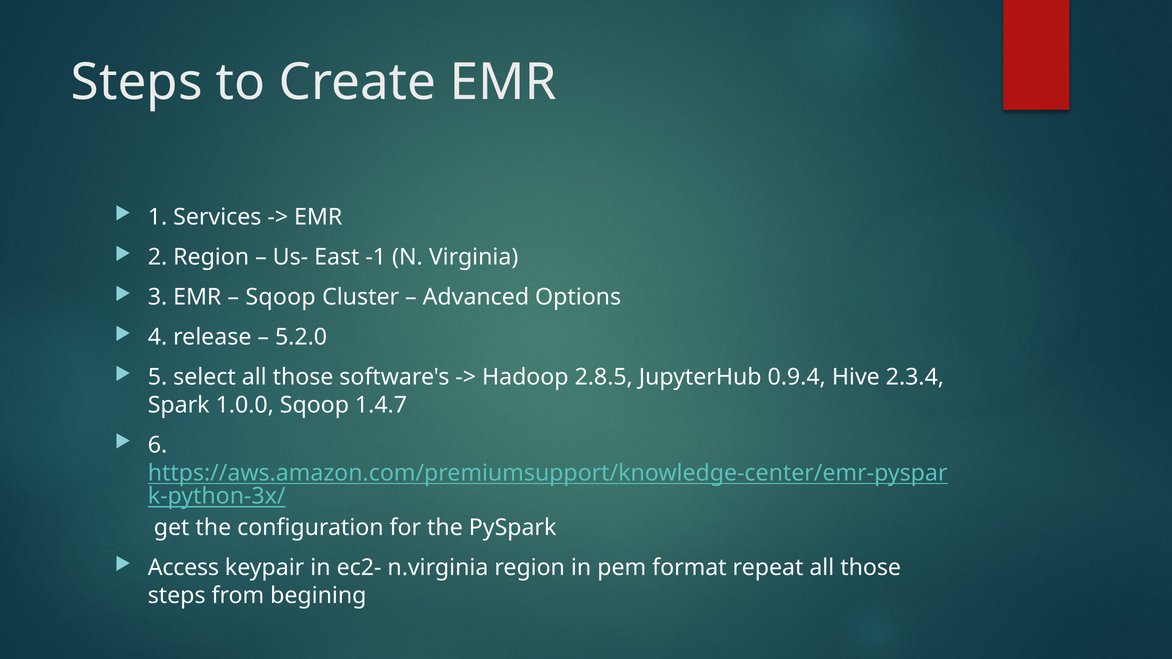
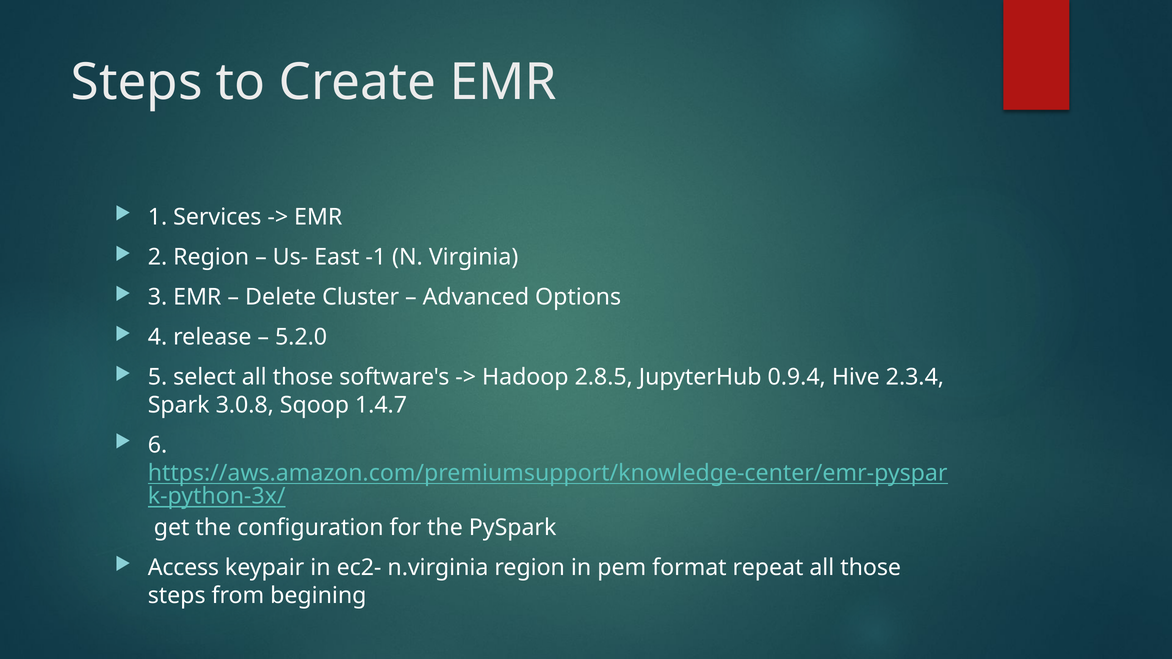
Sqoop: Sqoop -> Delete (281, 297)
1.0.0: 1.0.0 -> 3.0.8 (245, 405)
